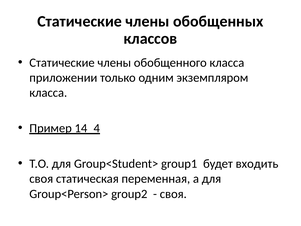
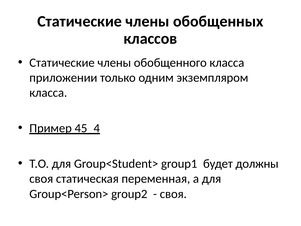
14_4: 14_4 -> 45_4 (87, 128)
входить: входить -> должны (257, 164)
